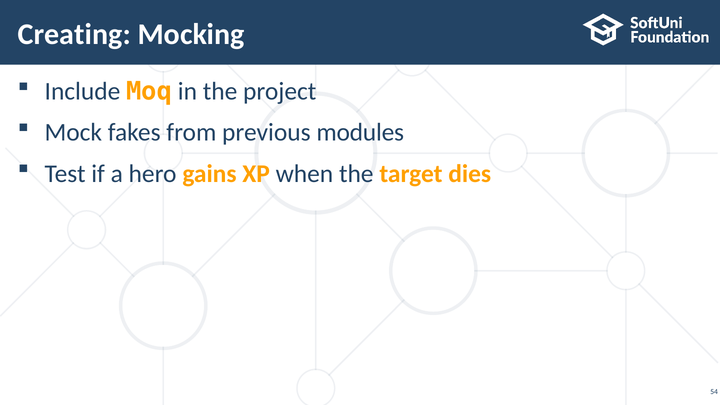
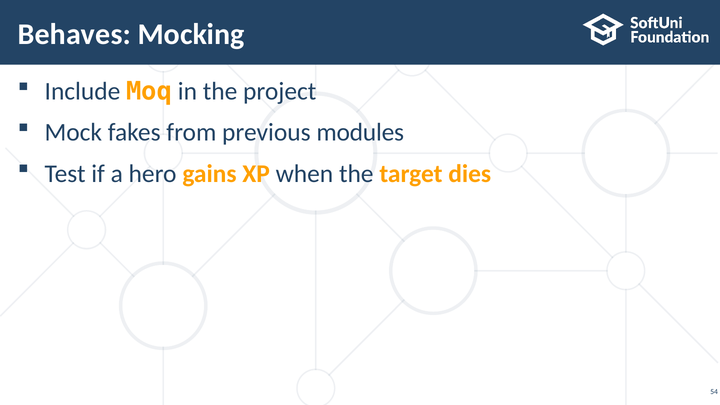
Creating: Creating -> Behaves (74, 34)
